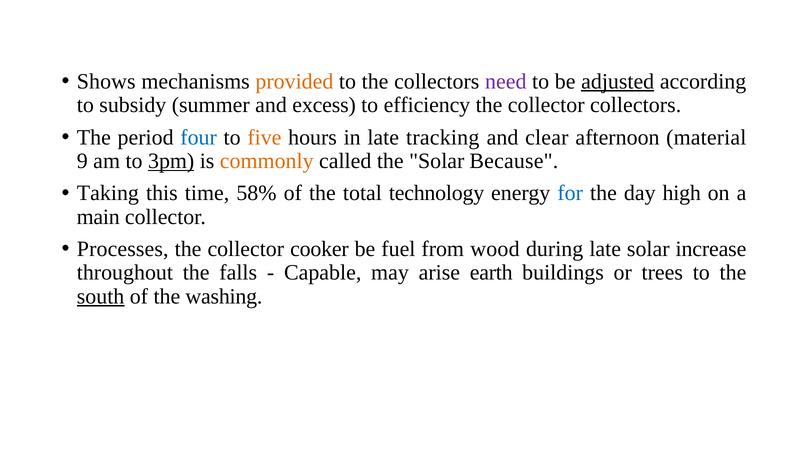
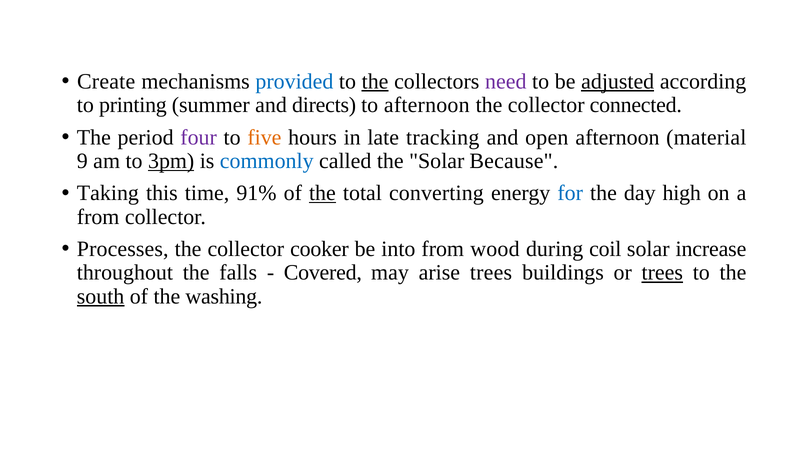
Shows: Shows -> Create (106, 81)
provided colour: orange -> blue (294, 81)
the underline: none -> present (375, 81)
subsidy: subsidy -> printing (133, 105)
excess: excess -> directs (324, 105)
to efficiency: efficiency -> afternoon (427, 105)
collector collectors: collectors -> connected (636, 105)
four colour: blue -> purple (199, 137)
clear: clear -> open (547, 137)
commonly colour: orange -> blue (267, 161)
58%: 58% -> 91% (256, 193)
the underline: none -> present (322, 193)
technology: technology -> converting (436, 193)
main: main -> from (98, 217)
fuel: fuel -> into (398, 249)
during late: late -> coil (605, 249)
Capable: Capable -> Covered (323, 273)
arise earth: earth -> trees (491, 273)
trees underline: none -> present (662, 273)
